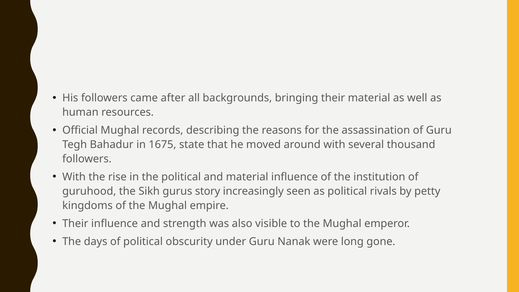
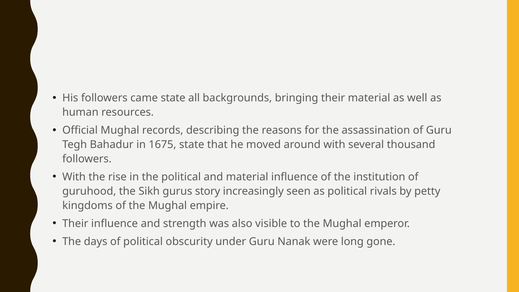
came after: after -> state (173, 98)
